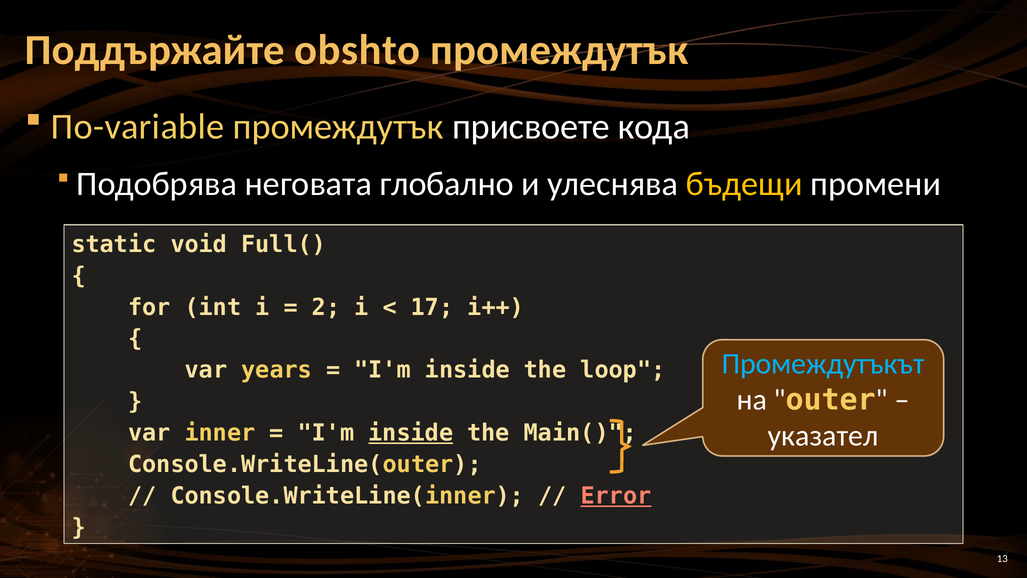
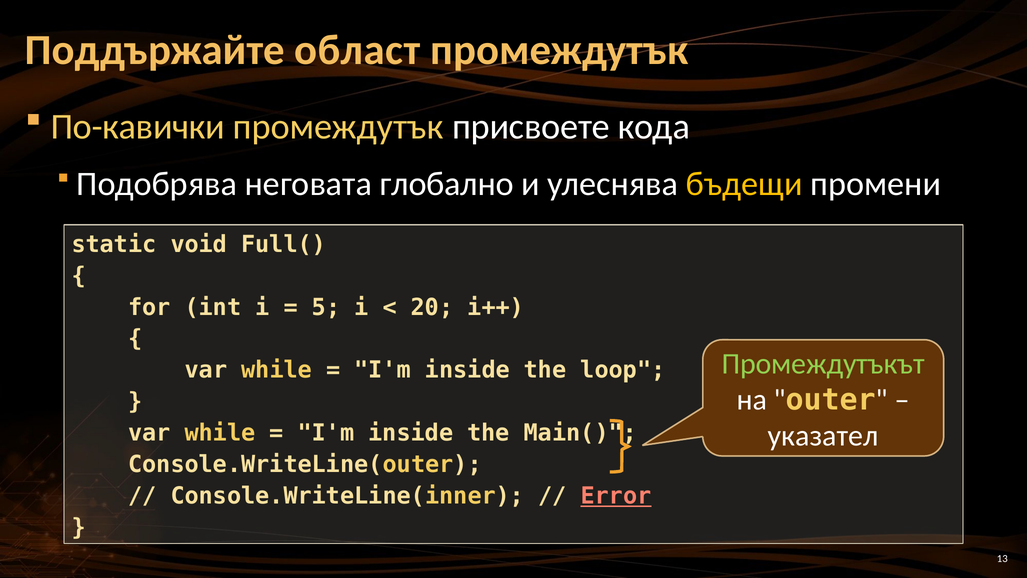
obshto: obshto -> област (357, 50)
По-variable: По-variable -> По-кавички (138, 127)
2: 2 -> 5 (326, 307)
17: 17 -> 20 (432, 307)
Промеждутъкът colour: light blue -> light green (823, 364)
years: years -> while (277, 370)
inner: inner -> while (220, 433)
inside underline: present -> none (411, 433)
